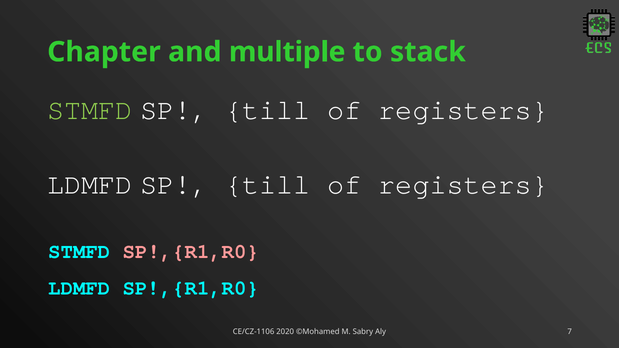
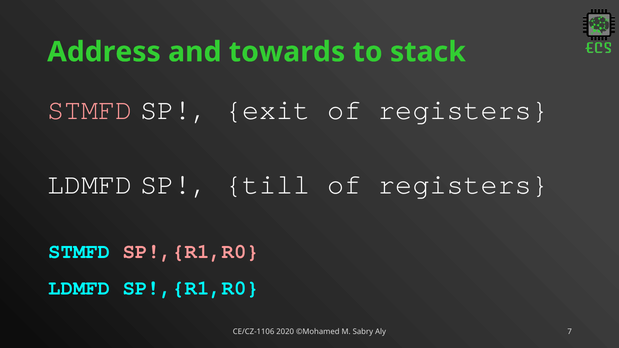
Chapter: Chapter -> Address (104, 52)
multiple: multiple -> towards (287, 52)
STMFD colour: light green -> pink (90, 110)
till: till -> exit (268, 110)
